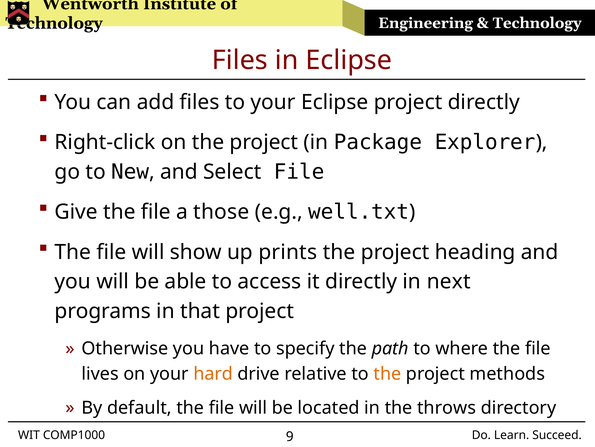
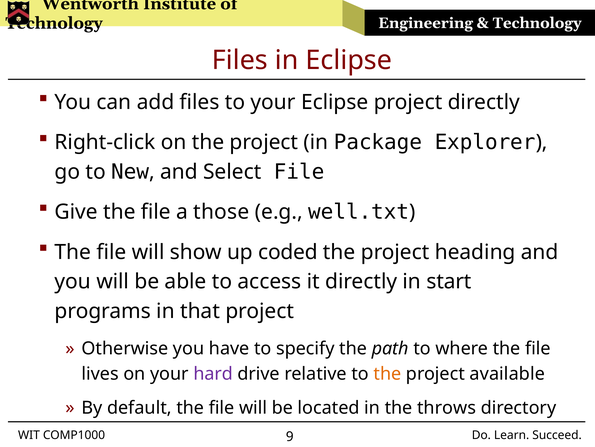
prints: prints -> coded (288, 252)
next: next -> start (449, 281)
hard colour: orange -> purple (213, 373)
methods: methods -> available (507, 373)
